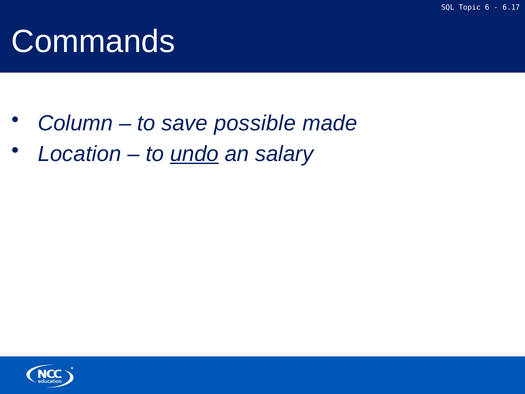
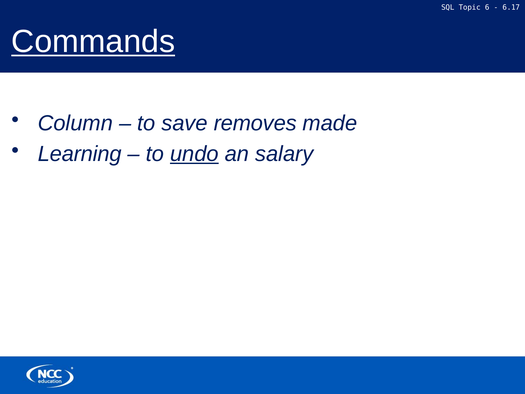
Commands underline: none -> present (93, 42)
possible: possible -> removes (255, 123)
Location: Location -> Learning (80, 154)
